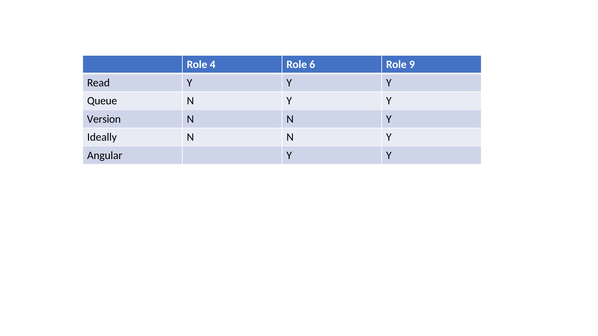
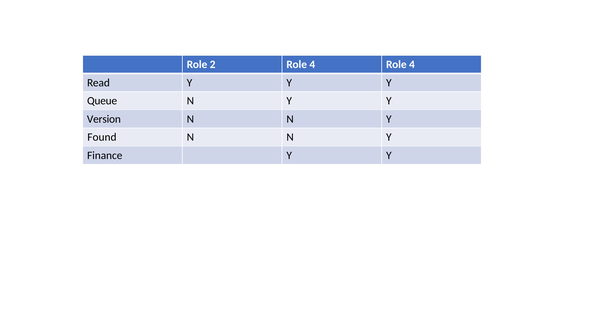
4: 4 -> 2 (213, 65)
6: 6 -> 4 (312, 65)
9: 9 -> 4 (412, 65)
Ideally: Ideally -> Found (102, 137)
Angular: Angular -> Finance (105, 156)
